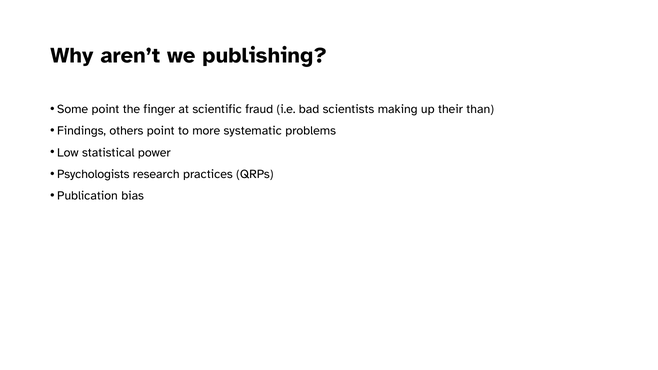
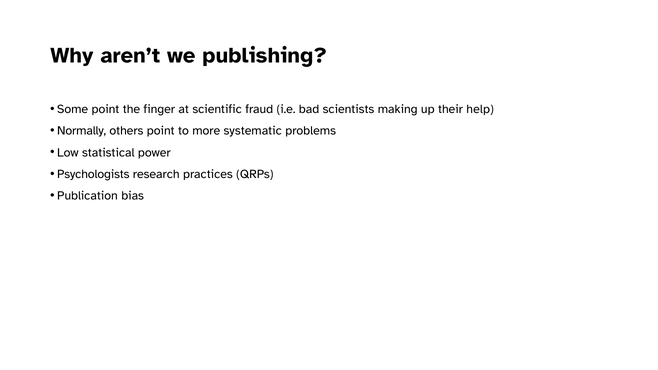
than: than -> help (480, 109)
Findings: Findings -> Normally (82, 131)
